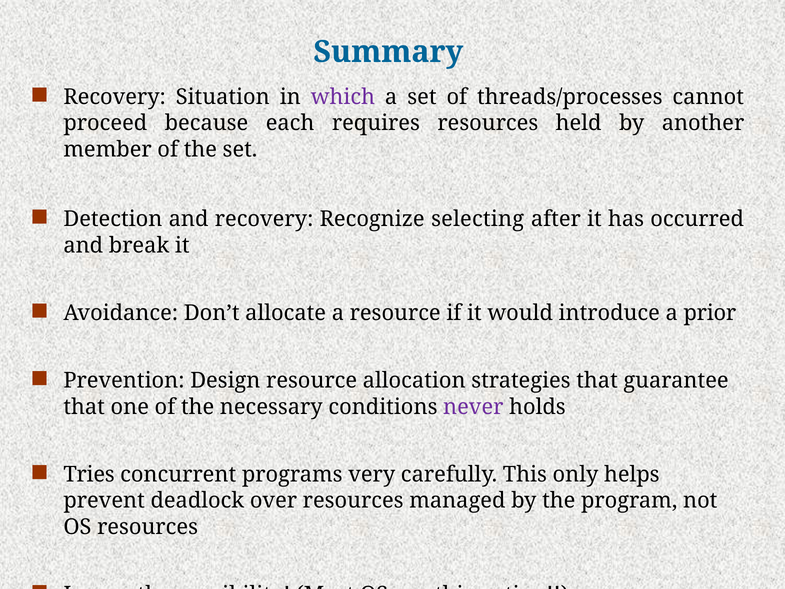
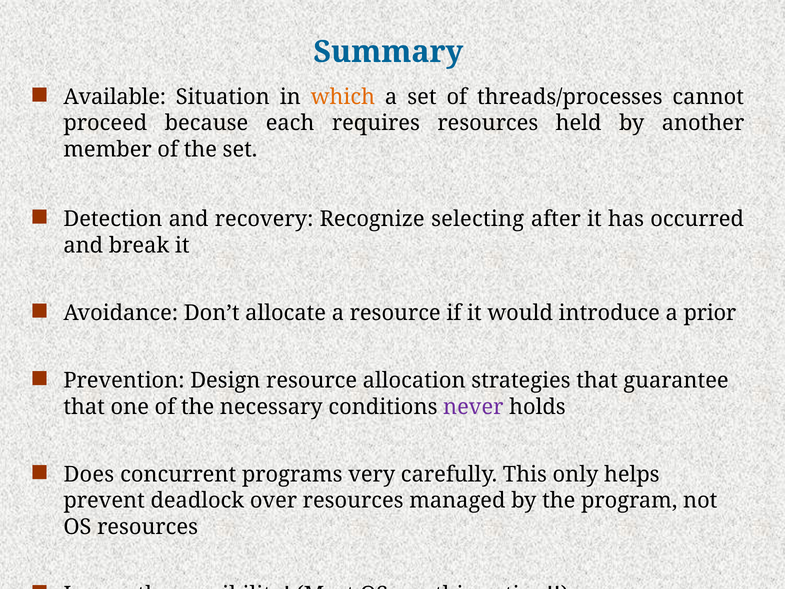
Recovery: Recovery -> Available (115, 97)
which colour: purple -> orange (343, 97)
Tries: Tries -> Does (89, 474)
